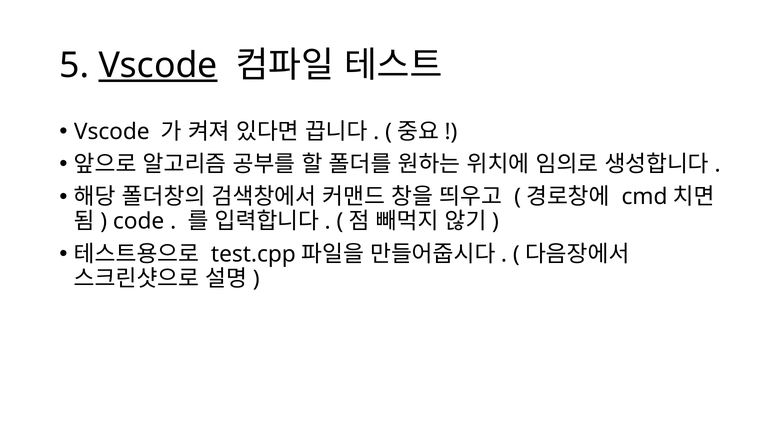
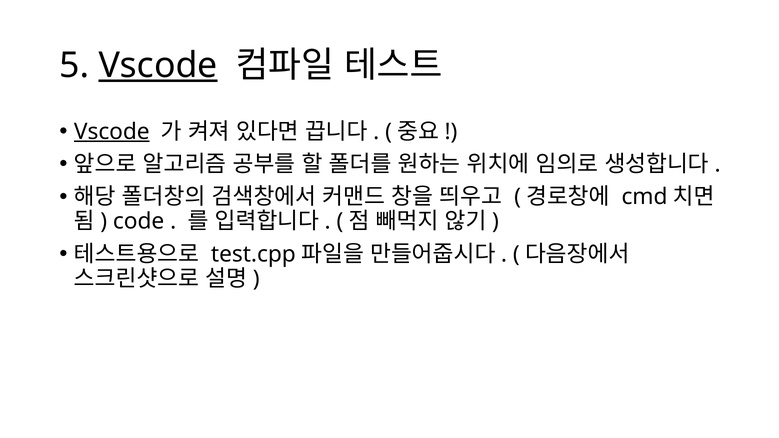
Vscode underline: none -> present (112, 132)
